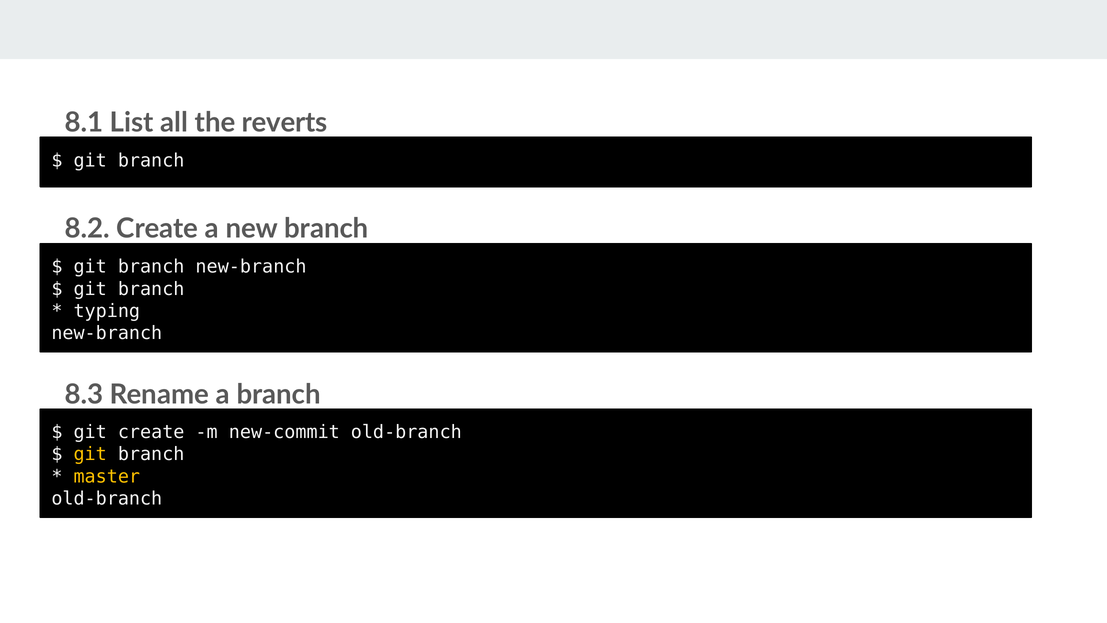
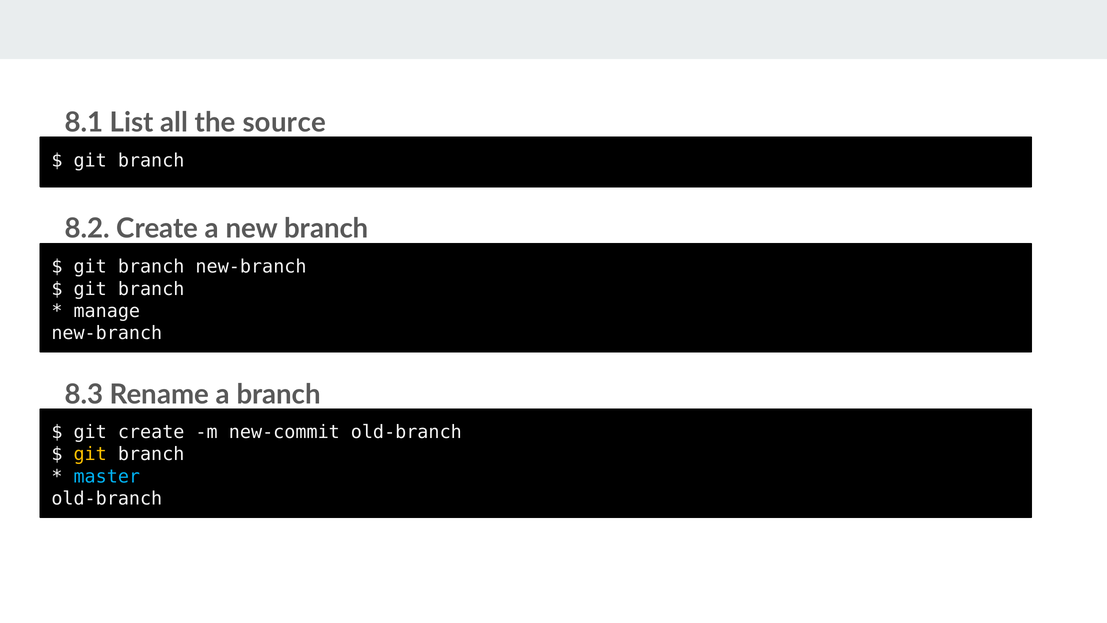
reverts: reverts -> source (284, 122)
typing: typing -> manage (107, 311)
master colour: yellow -> light blue (107, 476)
